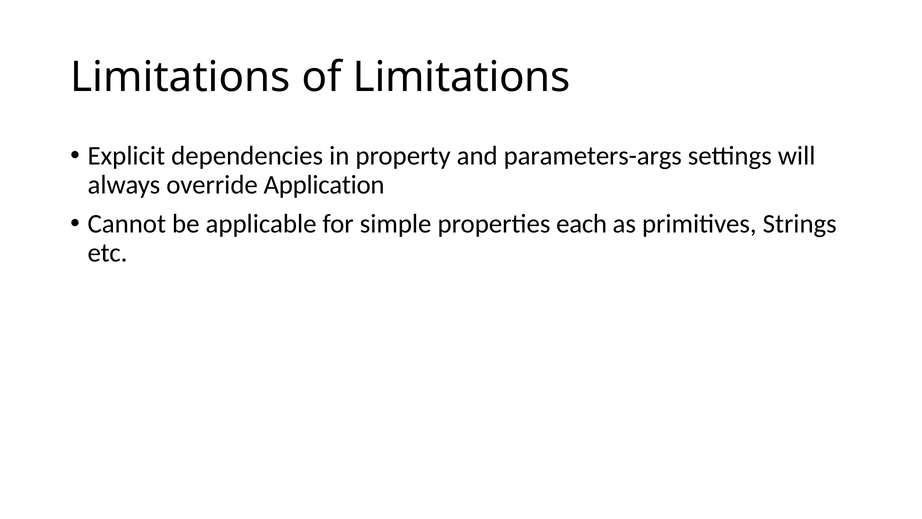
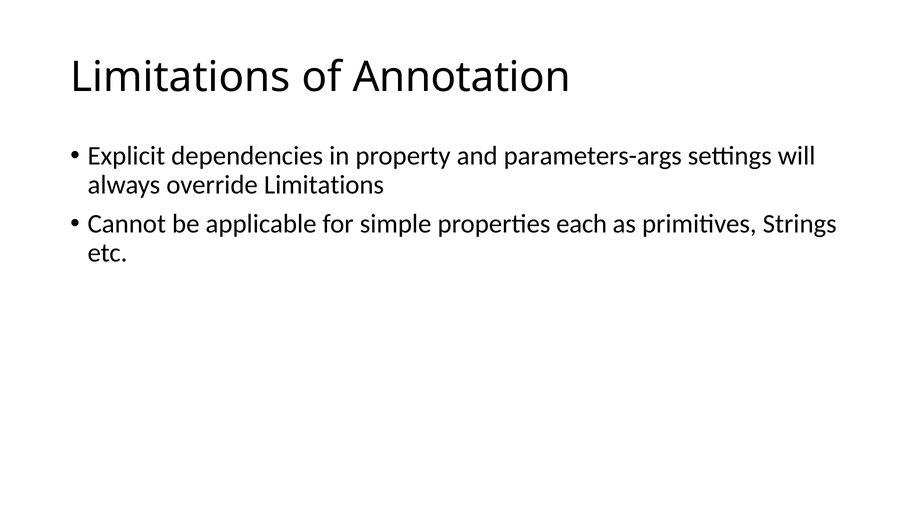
of Limitations: Limitations -> Annotation (462, 77)
override Application: Application -> Limitations (324, 185)
